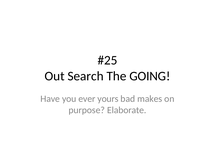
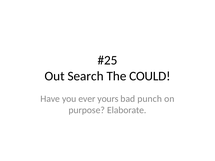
GOING: GOING -> COULD (150, 76)
makes: makes -> punch (150, 99)
